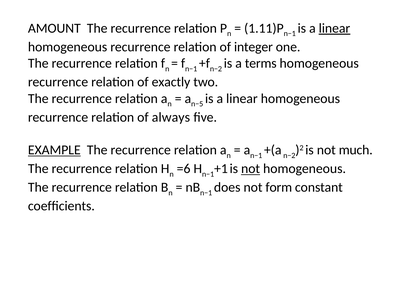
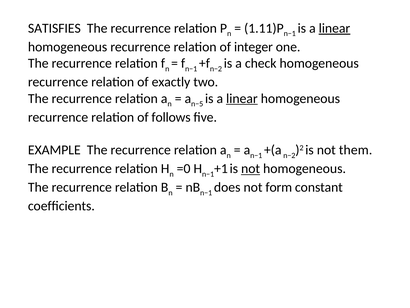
AMOUNT: AMOUNT -> SATISFIES (54, 28)
terms: terms -> check (261, 63)
linear underline: none -> present (242, 98)
always: always -> follows (171, 117)
EXAMPLE underline: present -> none (54, 150)
much: much -> them (356, 150)
=6: =6 -> =0 (184, 168)
